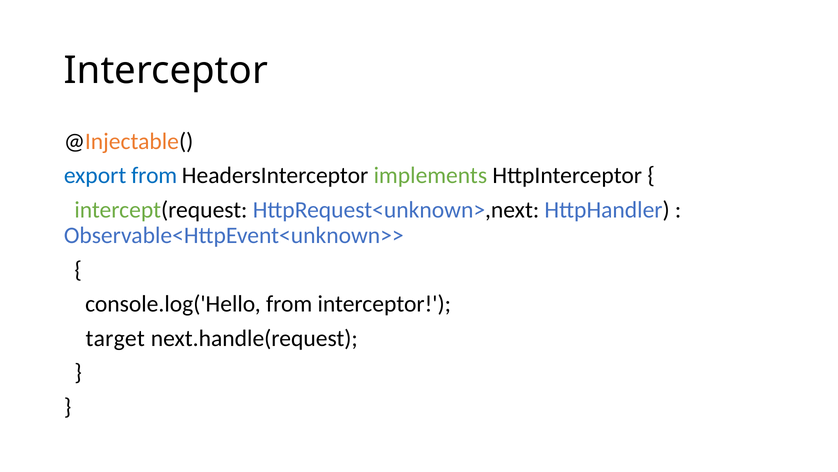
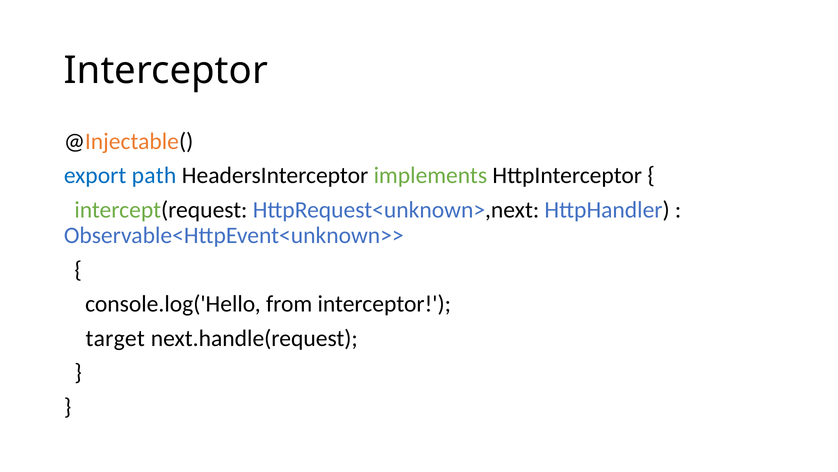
export from: from -> path (154, 175)
